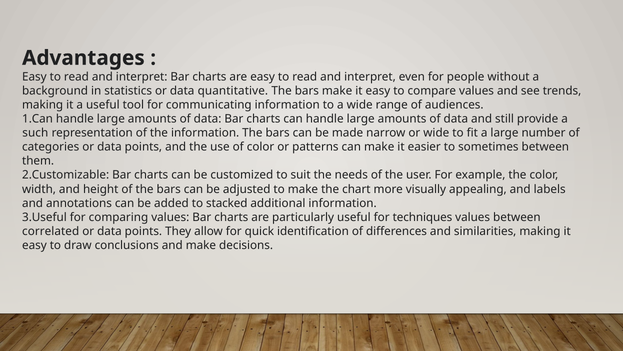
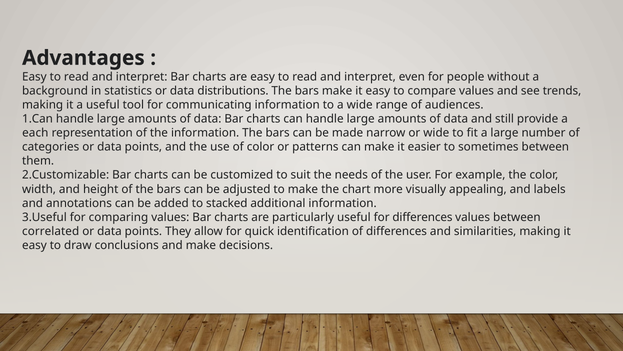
quantitative: quantitative -> distributions (233, 91)
such: such -> each (35, 133)
for techniques: techniques -> differences (422, 217)
